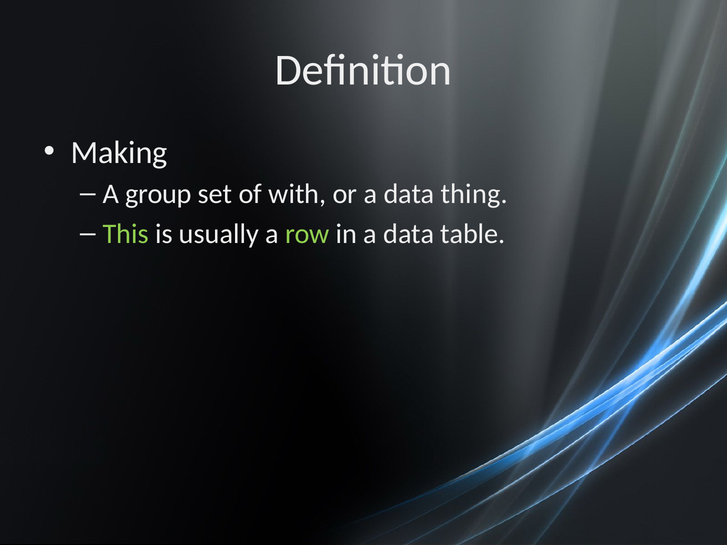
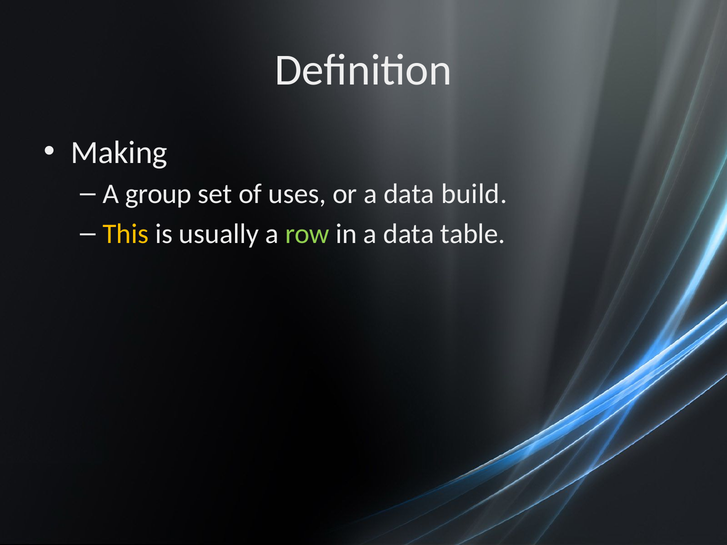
with: with -> uses (297, 194)
thing: thing -> build (474, 194)
This colour: light green -> yellow (126, 234)
